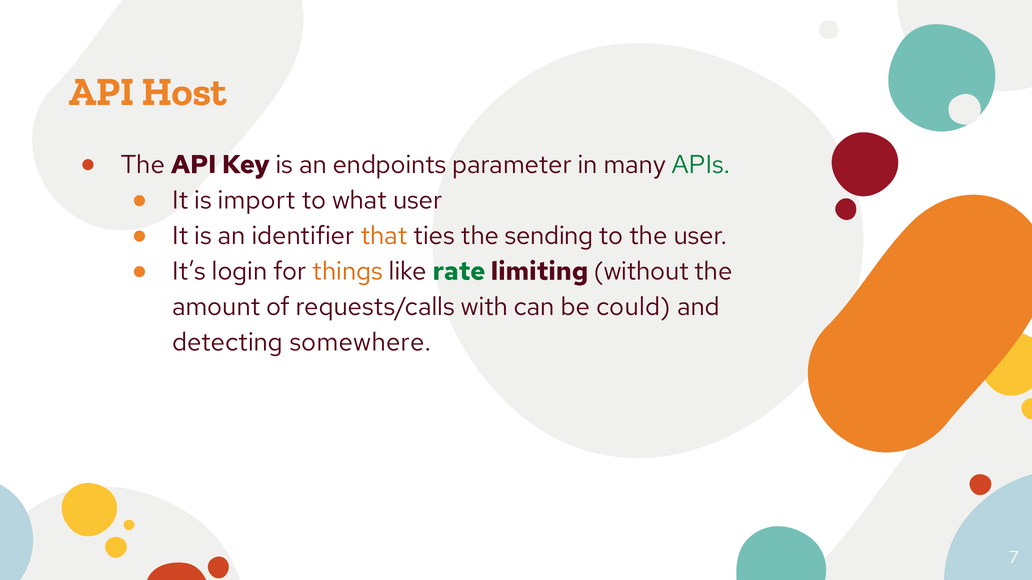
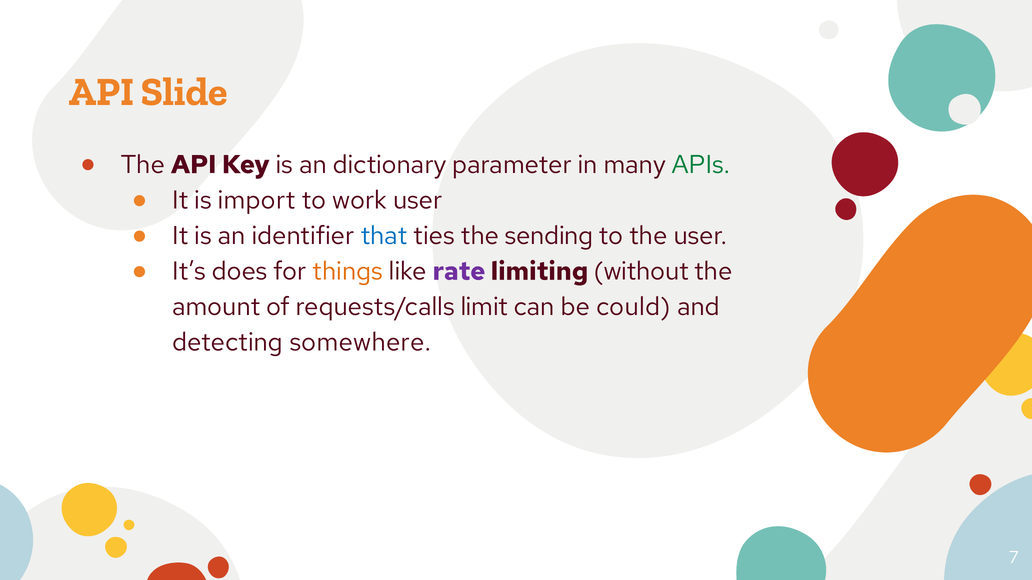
Host: Host -> Slide (184, 92)
endpoints: endpoints -> dictionary (390, 165)
what: what -> work (359, 200)
that colour: orange -> blue (384, 236)
login: login -> does (240, 272)
rate colour: green -> purple (459, 272)
with: with -> limit (484, 307)
